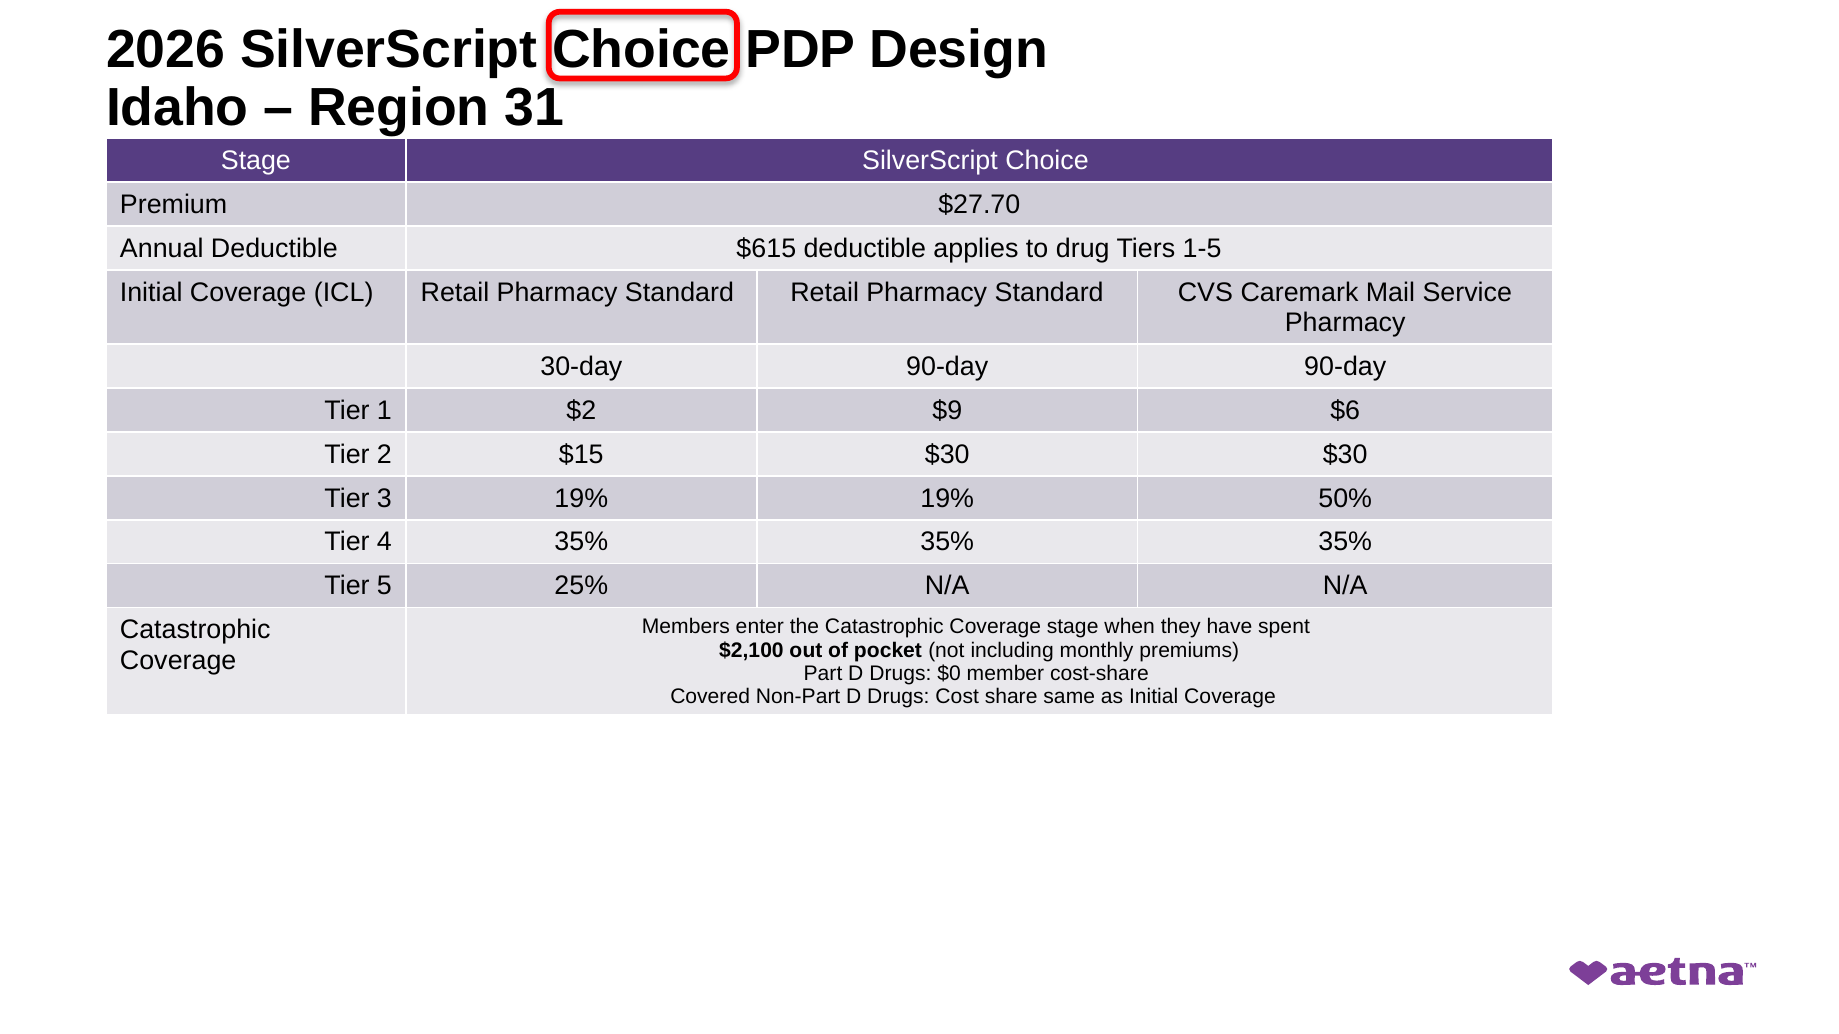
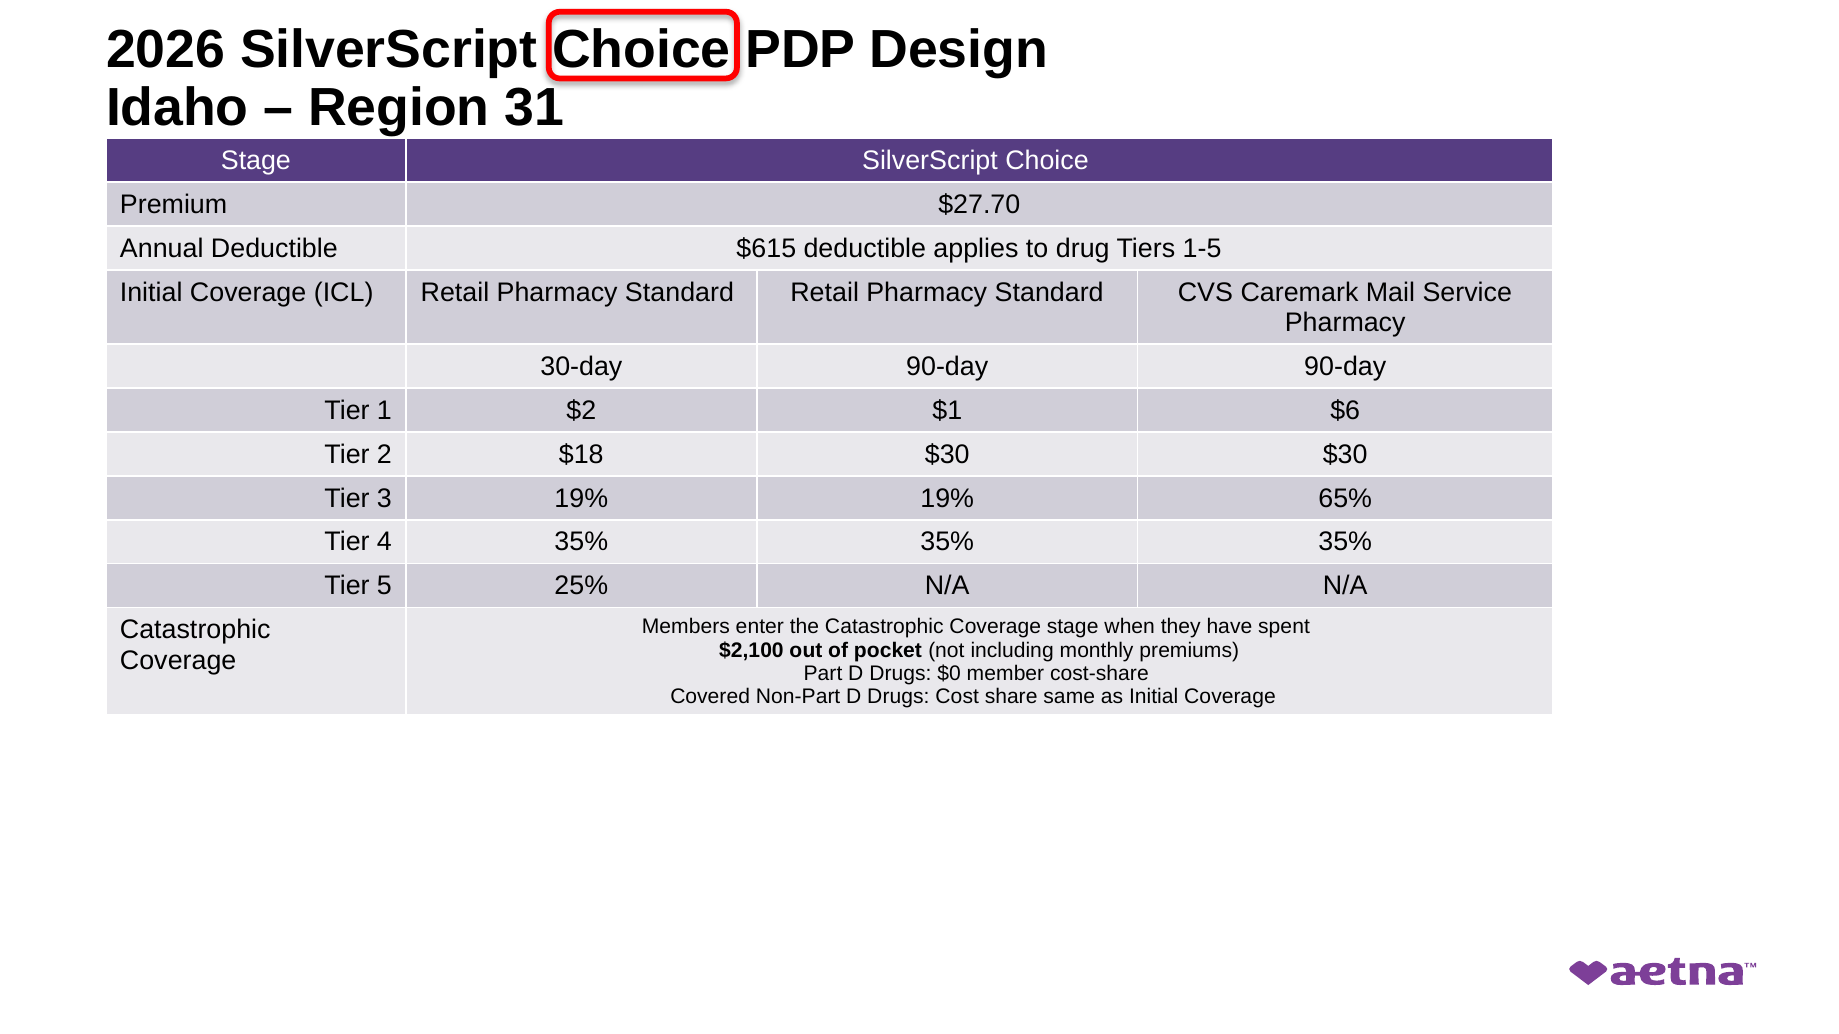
$9: $9 -> $1 (947, 410)
$15: $15 -> $18 (581, 454)
50%: 50% -> 65% (1345, 498)
